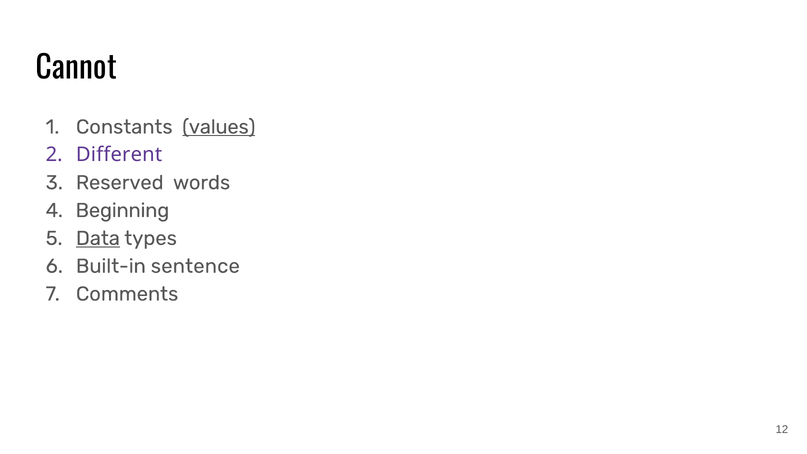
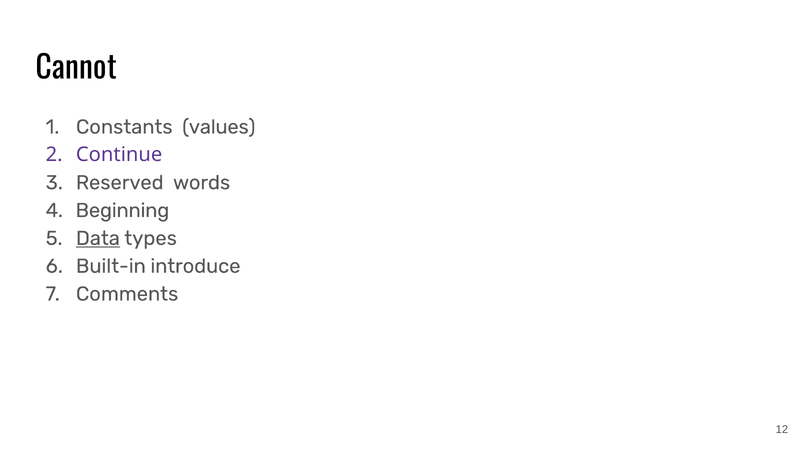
values underline: present -> none (219, 127)
Different: Different -> Continue (119, 155)
sentence: sentence -> introduce (195, 266)
